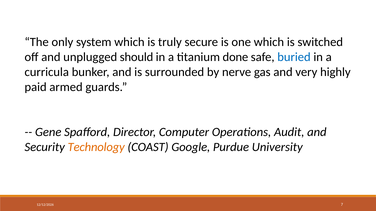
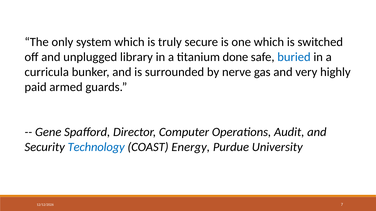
should: should -> library (136, 57)
Technology colour: orange -> blue (96, 147)
Google: Google -> Energy (191, 147)
